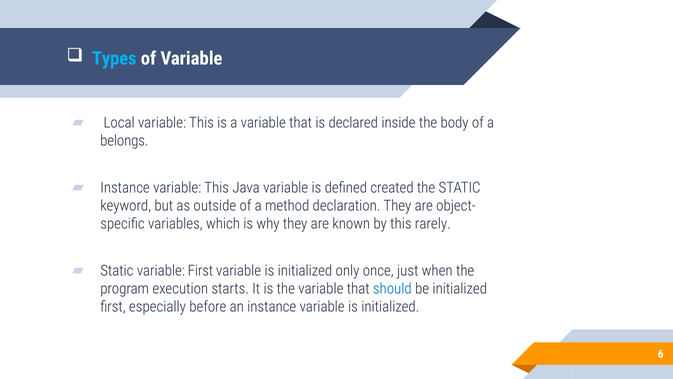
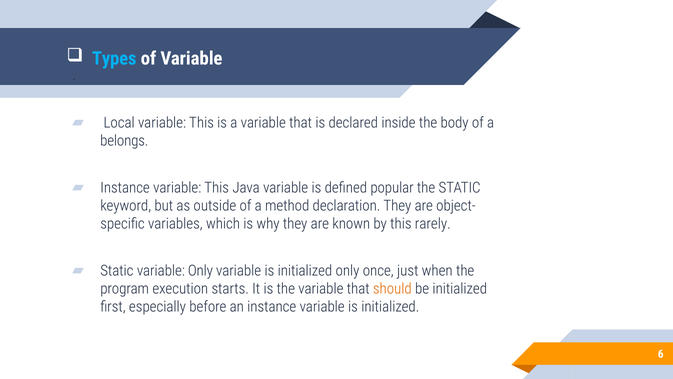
created: created -> popular (392, 188)
variable First: First -> Only (200, 271)
should colour: blue -> orange (392, 288)
